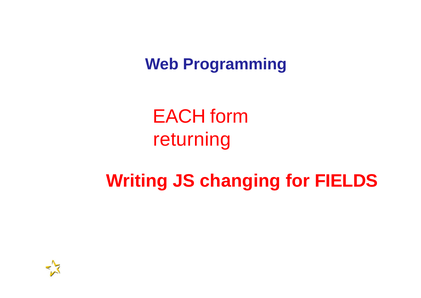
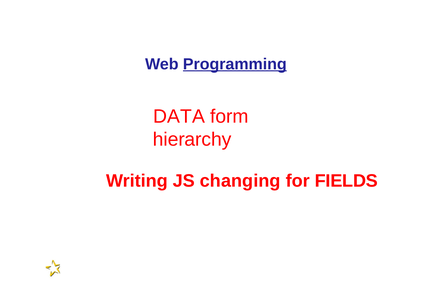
Programming underline: none -> present (235, 64)
EACH: EACH -> DATA (179, 116)
returning: returning -> hierarchy (192, 139)
